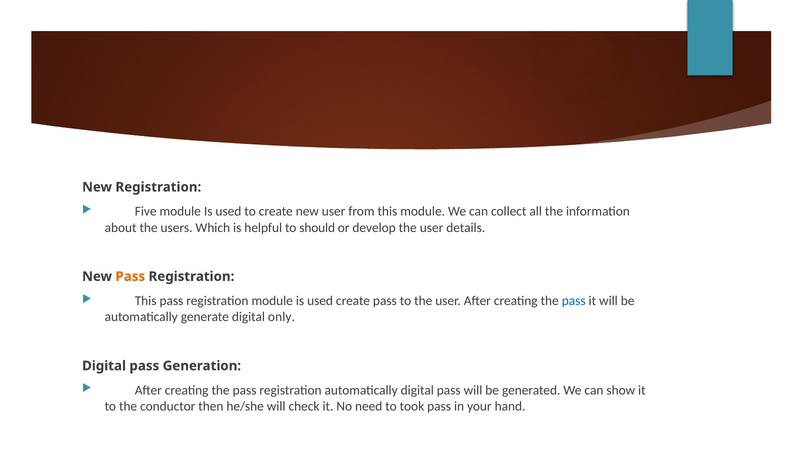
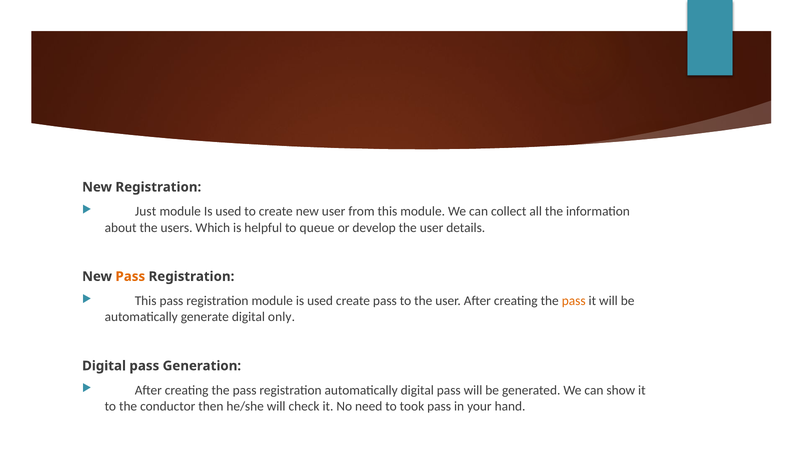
Five: Five -> Just (146, 211)
should: should -> queue (317, 227)
pass colour: blue -> orange (574, 301)
